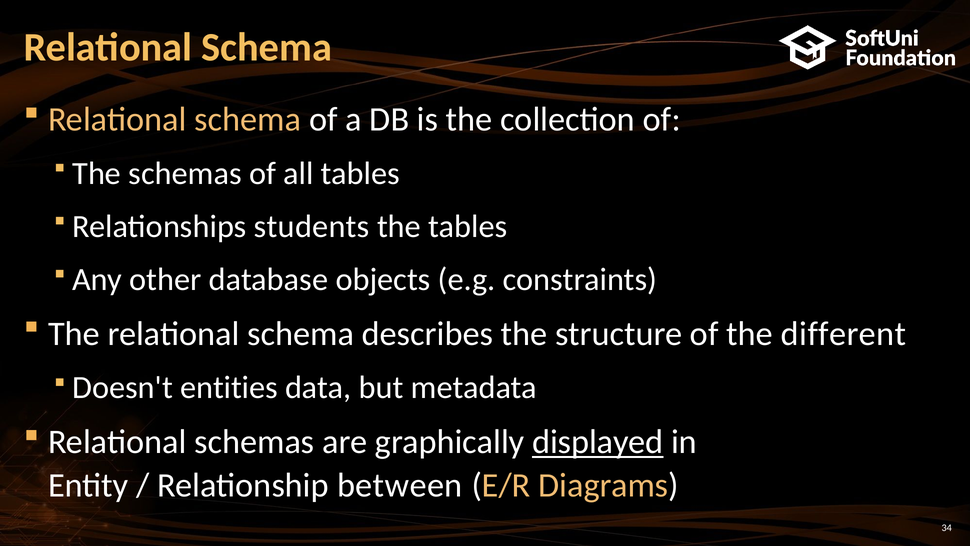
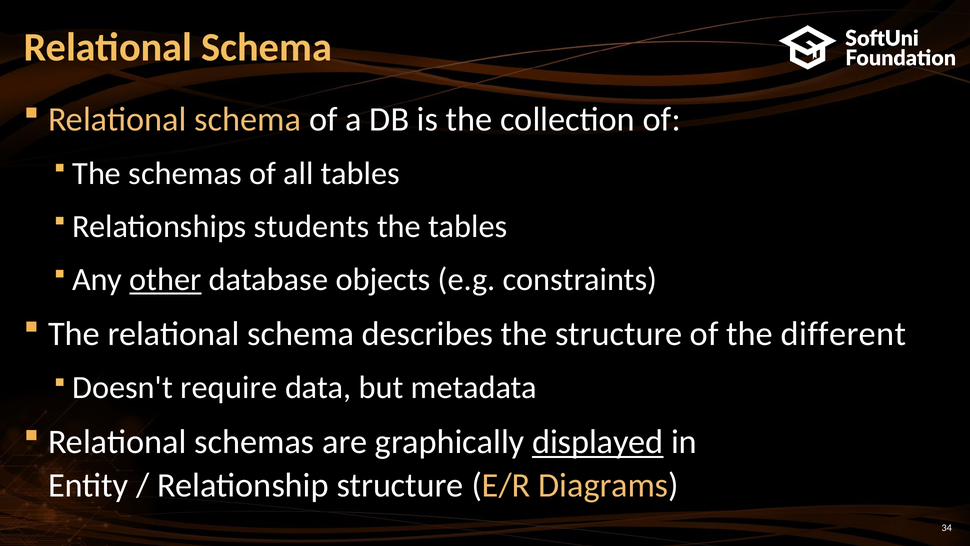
other underline: none -> present (165, 279)
entities: entities -> require (229, 388)
Relationship between: between -> structure (400, 485)
